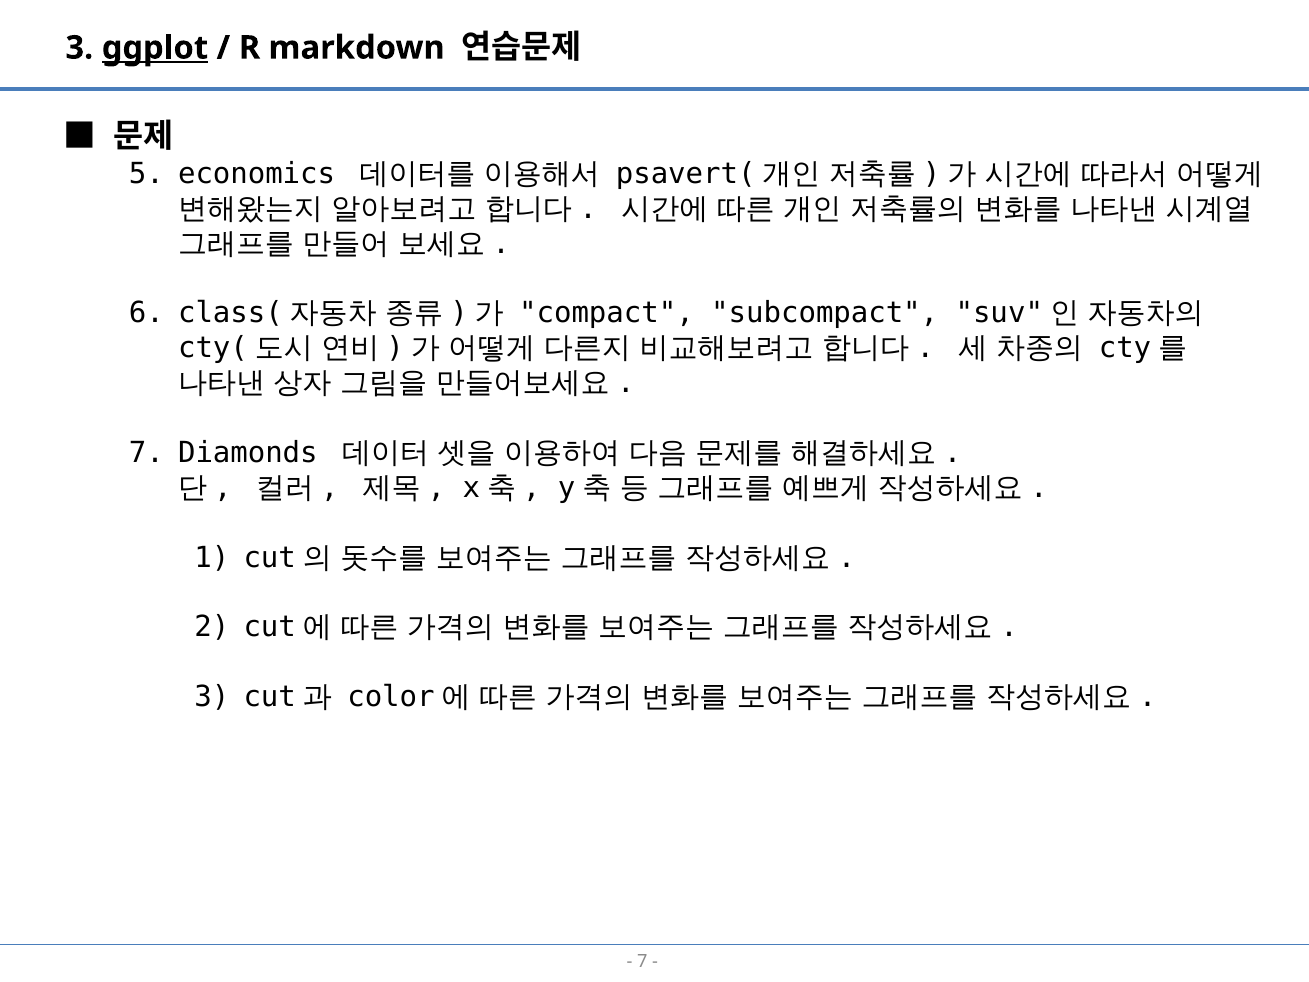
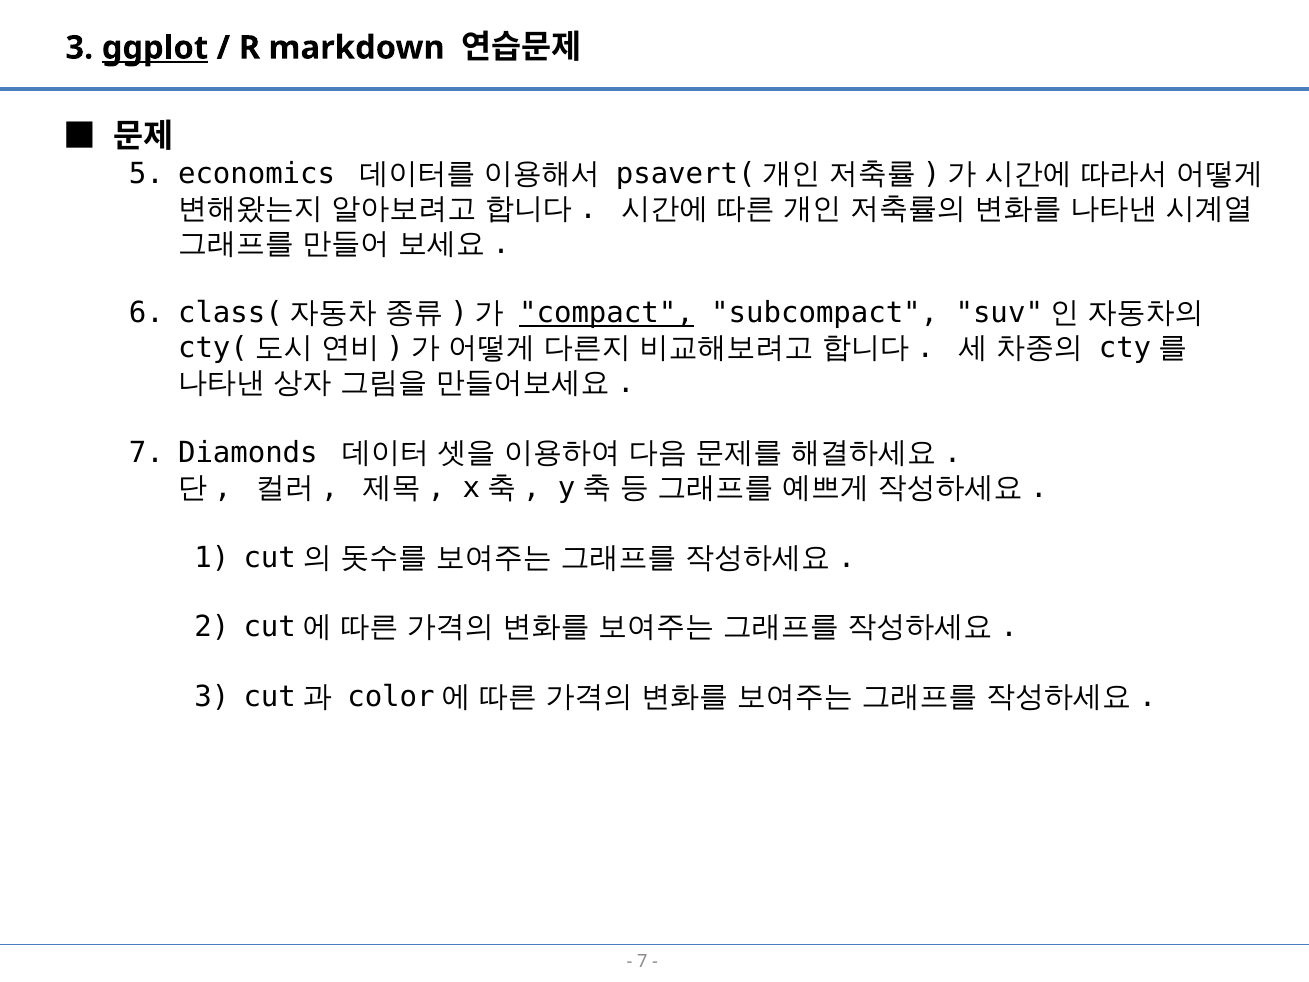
compact underline: none -> present (606, 313)
